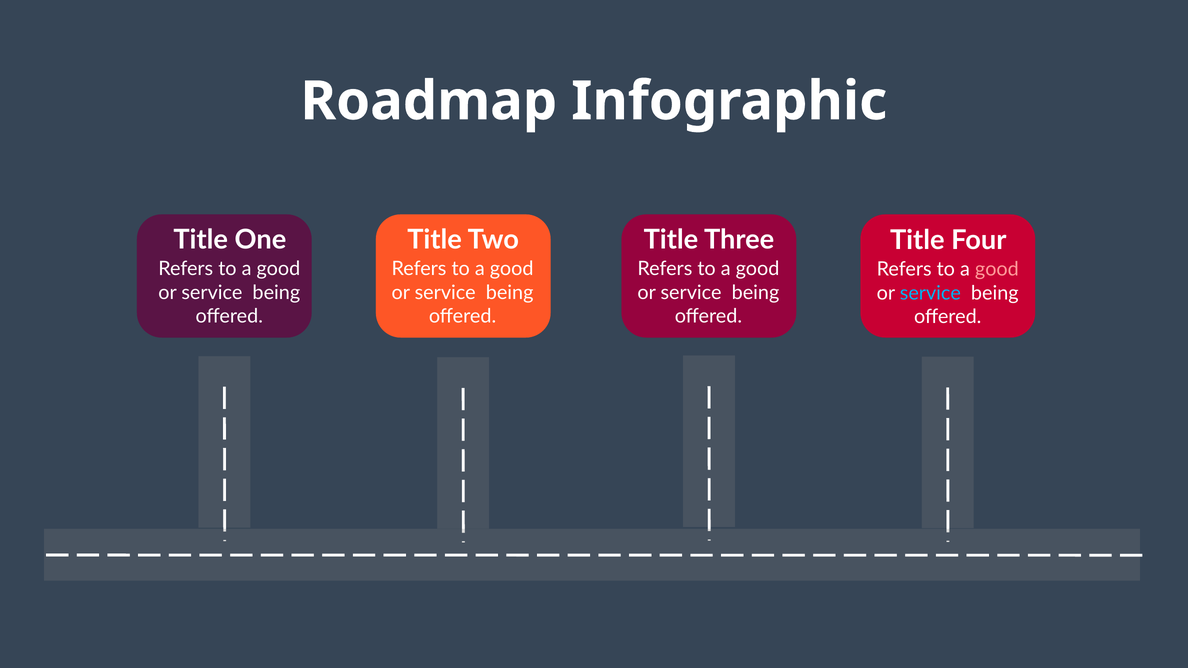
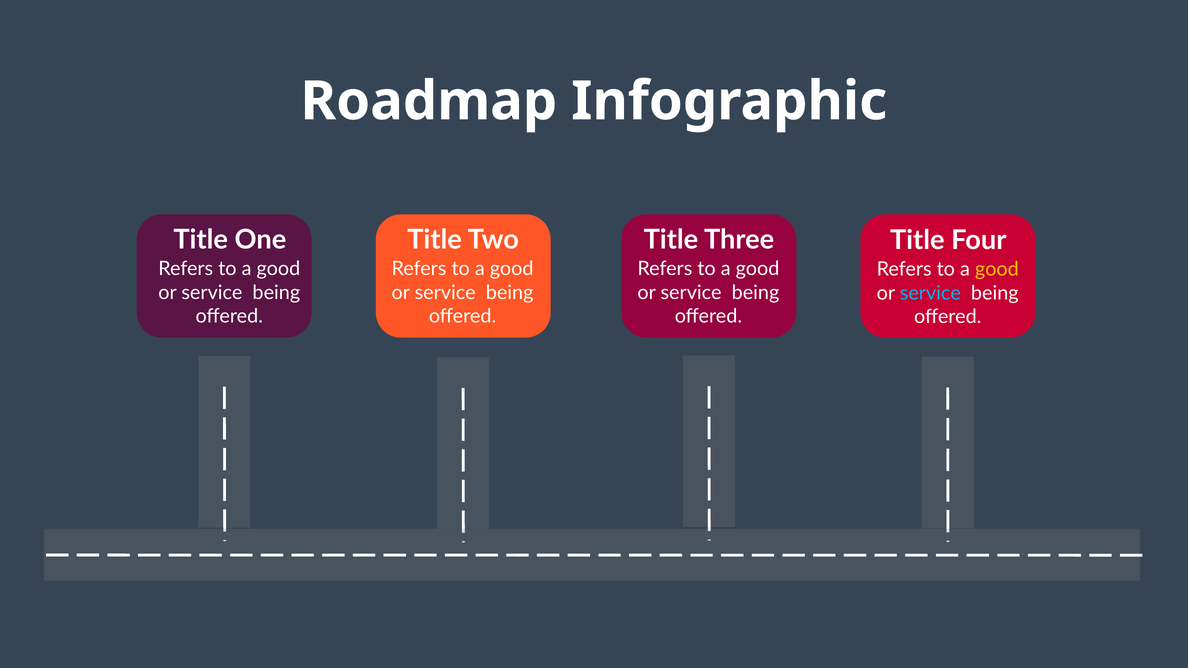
good colour: pink -> yellow (997, 269)
